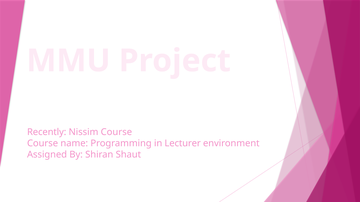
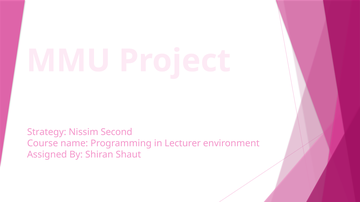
Recently: Recently -> Strategy (47, 132)
Nissim Course: Course -> Second (116, 132)
